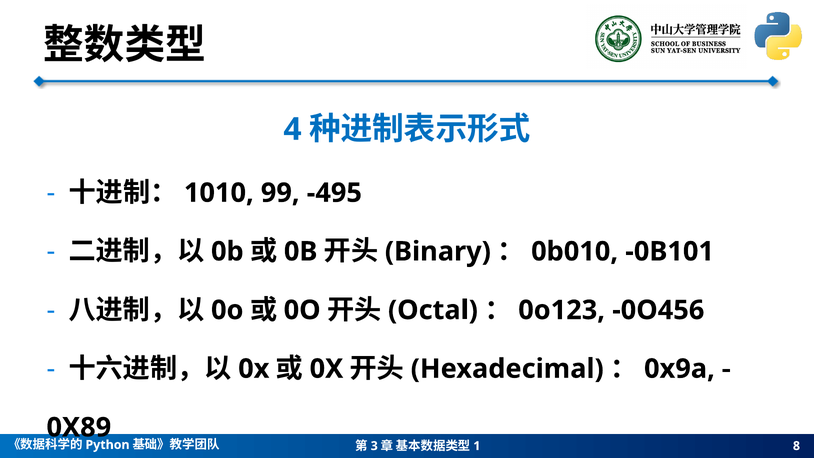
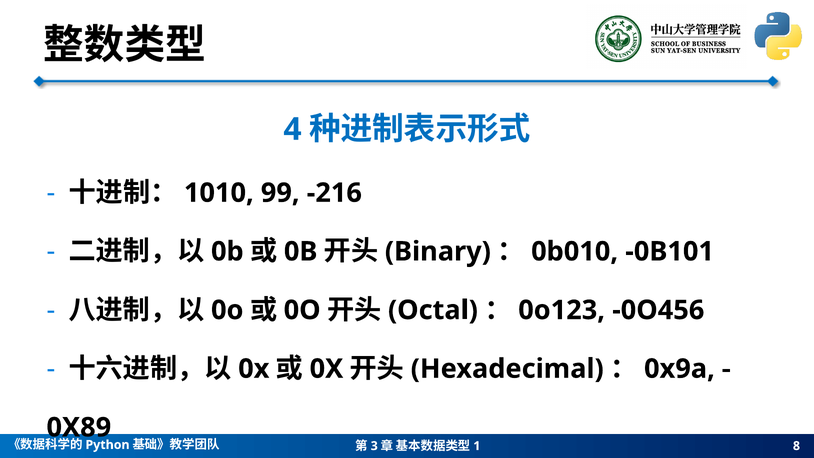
-495: -495 -> -216 (334, 193)
